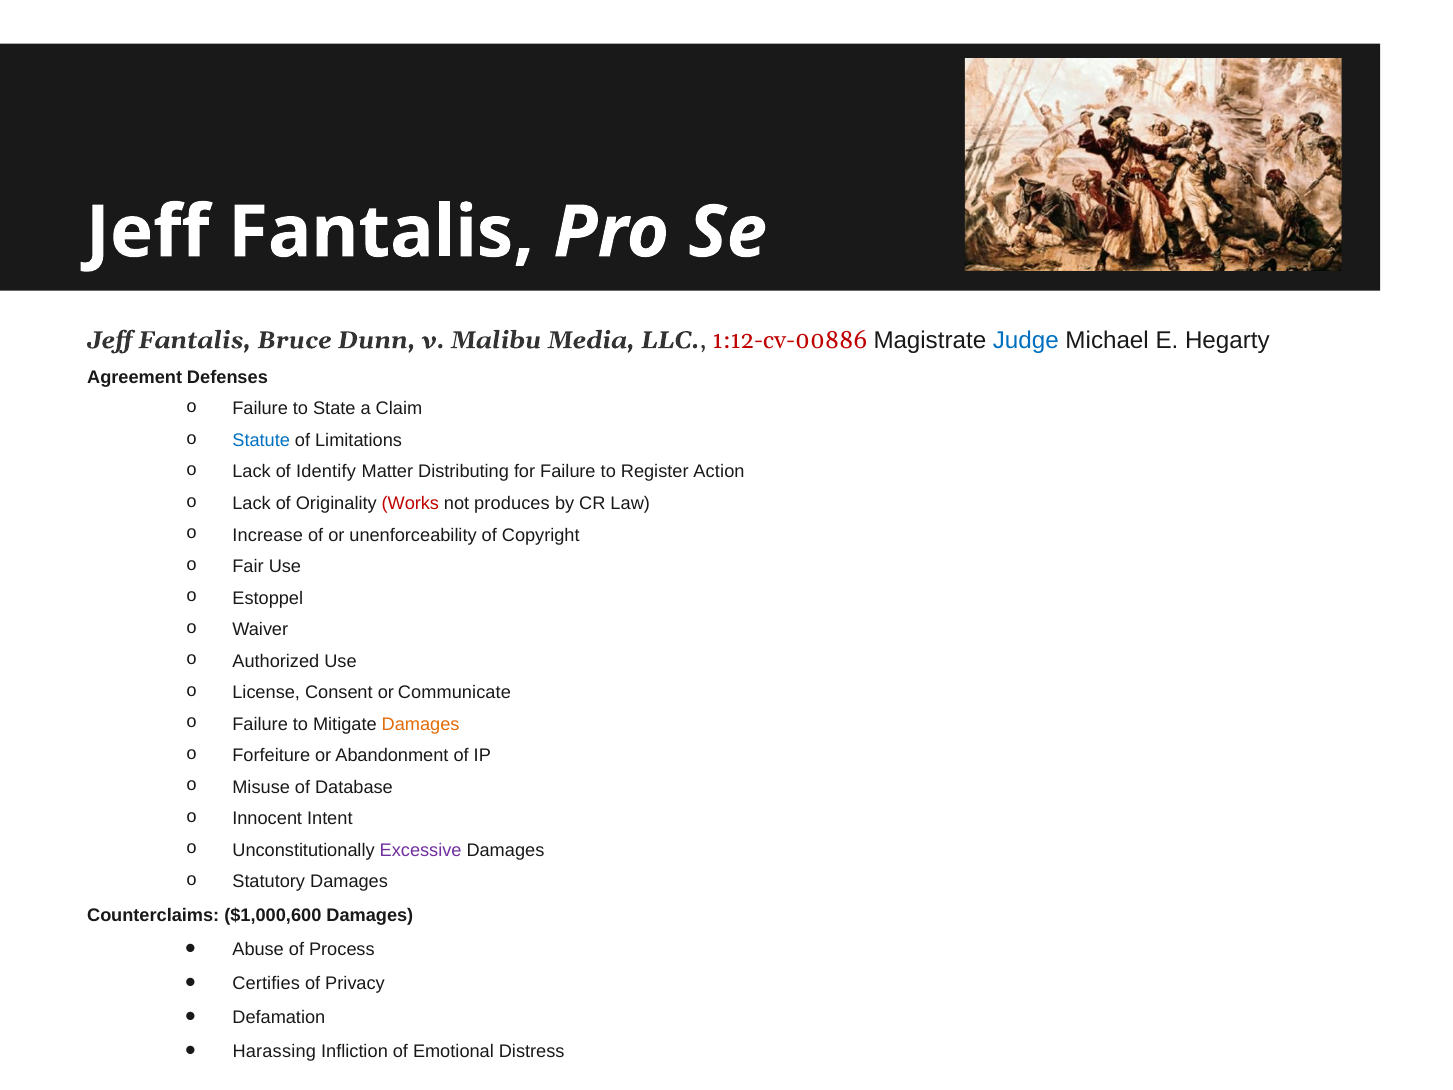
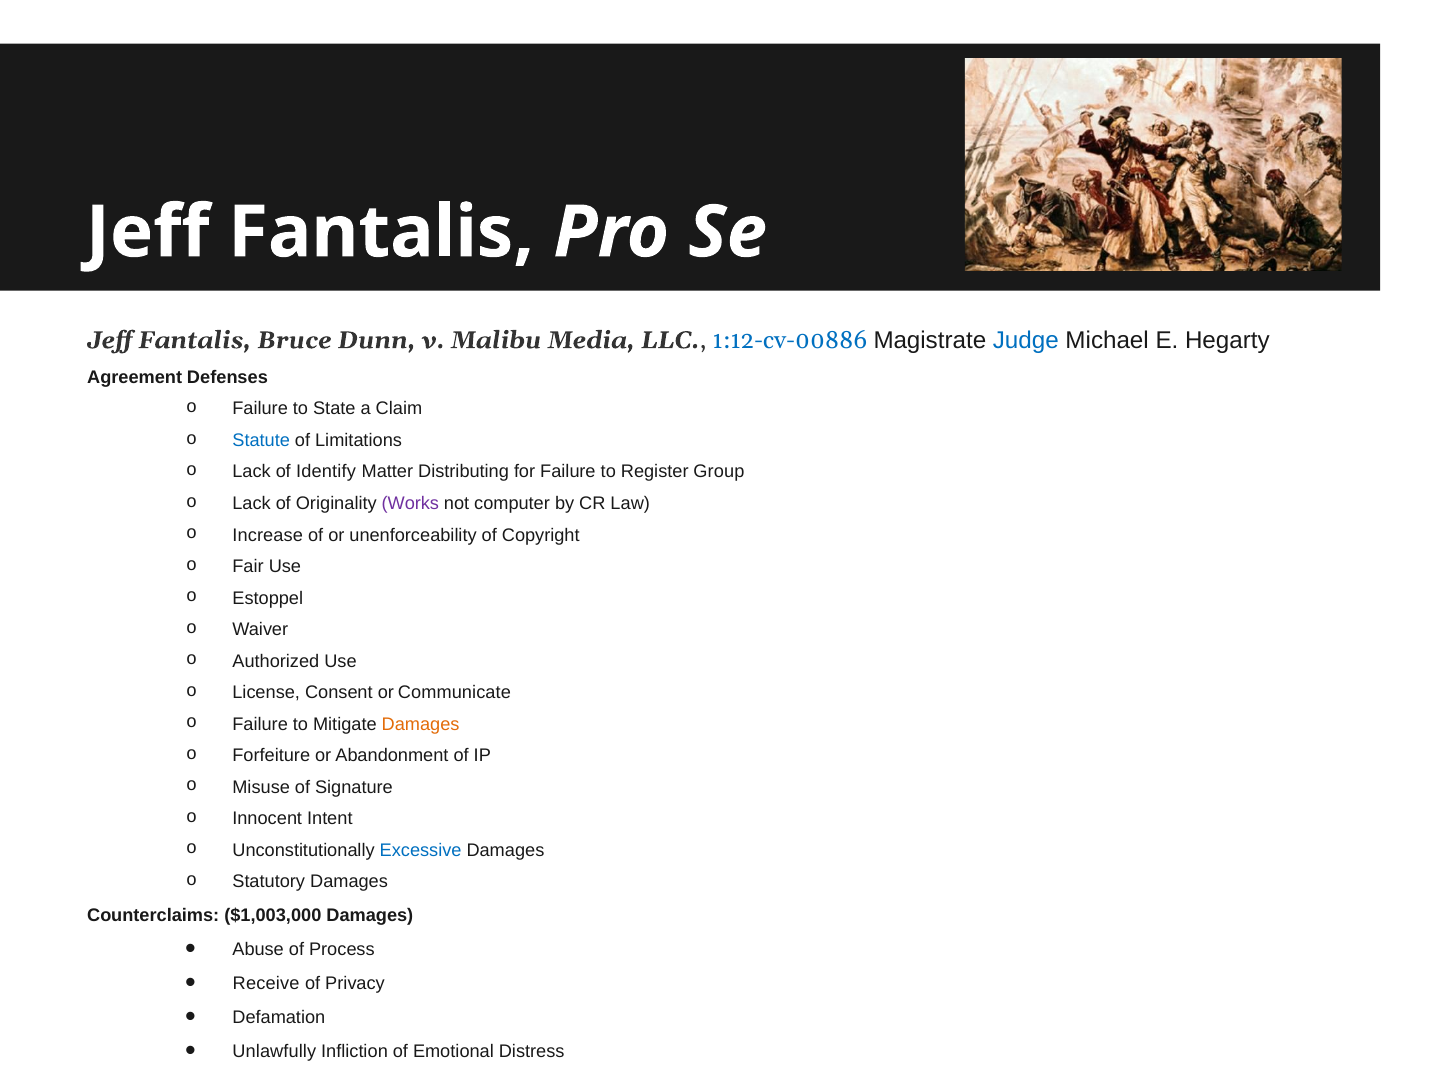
1:12-cv-00886 colour: red -> blue (790, 340)
Action: Action -> Group (719, 472)
Works colour: red -> purple (410, 503)
produces: produces -> computer (512, 503)
Database: Database -> Signature (354, 787)
Excessive colour: purple -> blue (421, 850)
$1,000,600: $1,000,600 -> $1,003,000 (273, 916)
Certifies: Certifies -> Receive (266, 984)
Harassing: Harassing -> Unlawfully (274, 1052)
